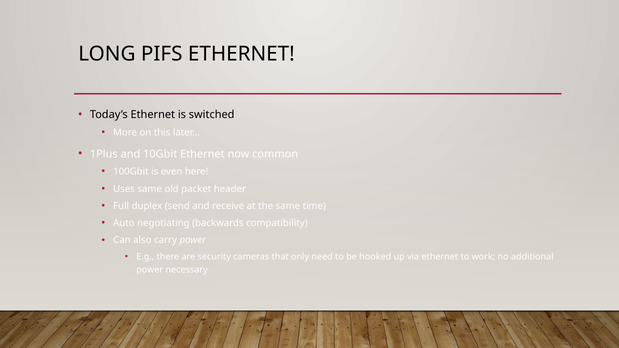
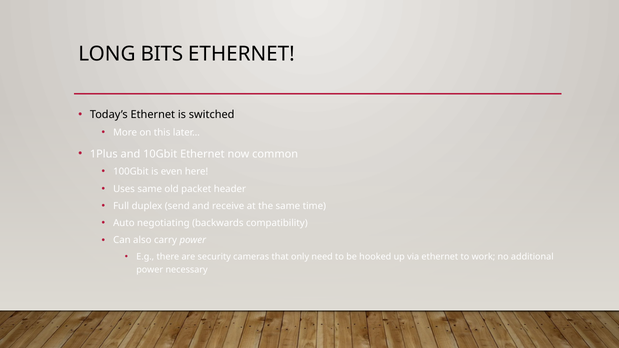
PIFS: PIFS -> BITS (162, 54)
